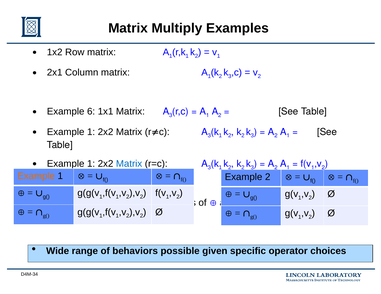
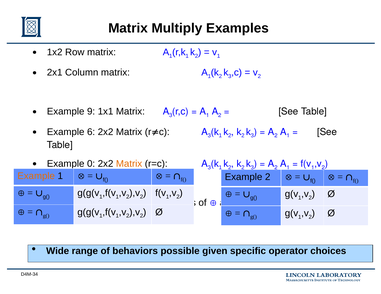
6: 6 -> 9 (91, 112)
1: 1 -> 6 (91, 132)
1: 1 -> 0 (91, 164)
Matrix colour: blue -> orange (129, 164)
